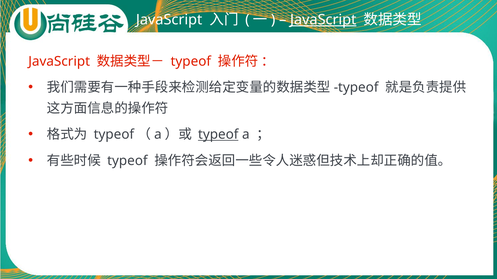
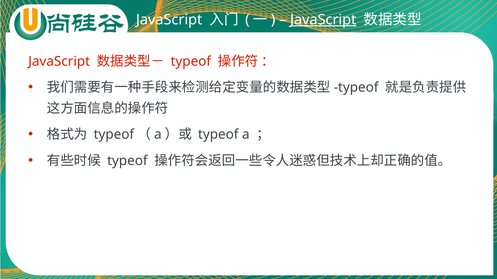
typeof underline: present -> none (218, 135)
